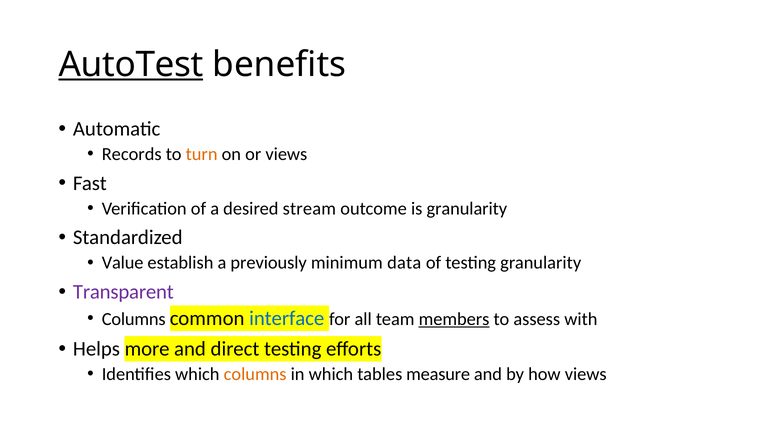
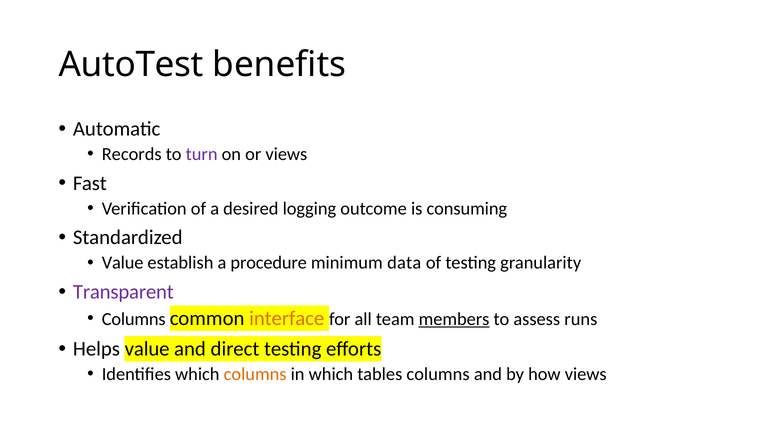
AutoTest underline: present -> none (131, 65)
turn colour: orange -> purple (202, 154)
stream: stream -> logging (309, 208)
is granularity: granularity -> consuming (467, 208)
previously: previously -> procedure (269, 263)
interface colour: blue -> orange (287, 318)
with: with -> runs (581, 319)
Helps more: more -> value (147, 349)
tables measure: measure -> columns (438, 374)
